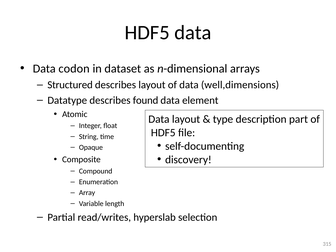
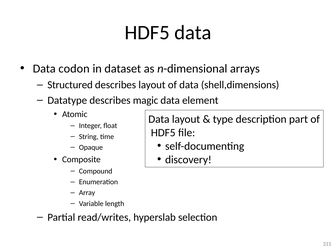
well,dimensions: well,dimensions -> shell,dimensions (240, 85)
found: found -> magic (146, 100)
